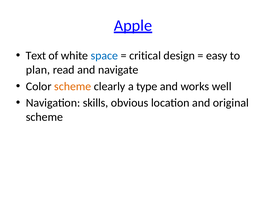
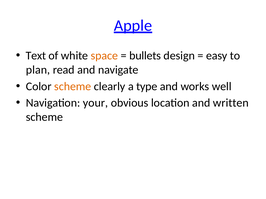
space colour: blue -> orange (104, 56)
critical: critical -> bullets (145, 56)
skills: skills -> your (95, 103)
original: original -> written (231, 103)
